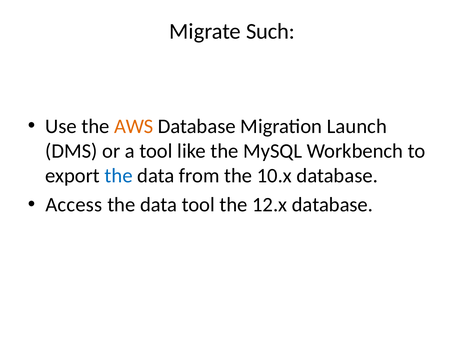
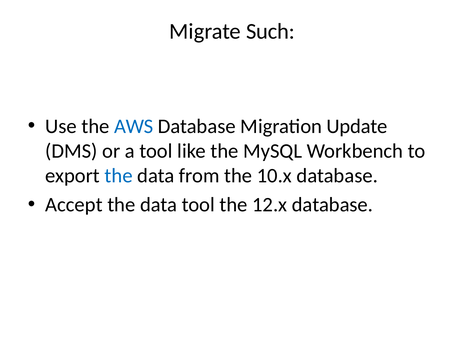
AWS colour: orange -> blue (134, 126)
Launch: Launch -> Update (357, 126)
Access: Access -> Accept (74, 205)
